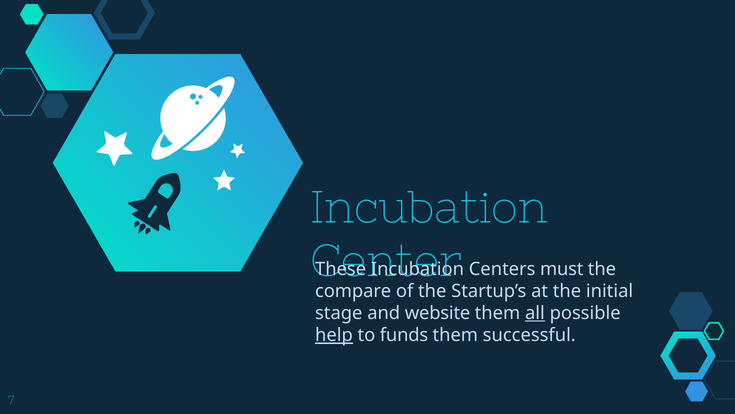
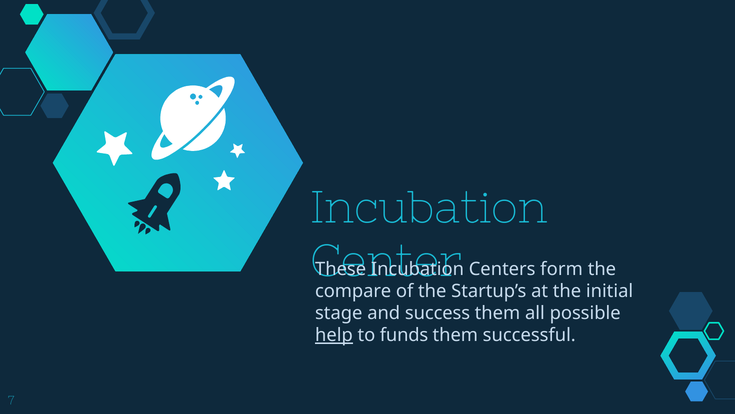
must: must -> form (562, 269)
website: website -> success (438, 313)
all underline: present -> none (535, 313)
